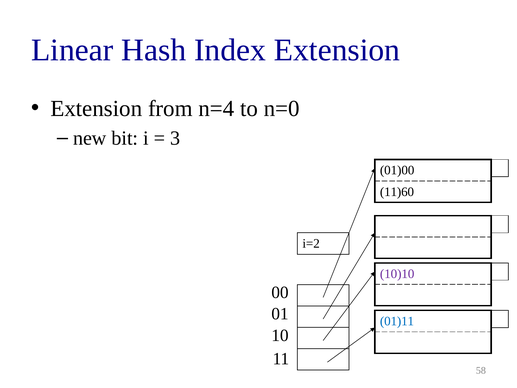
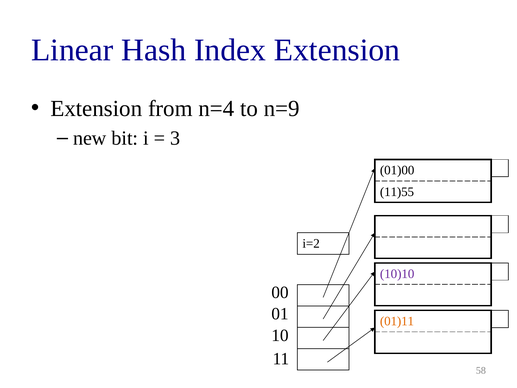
n=0: n=0 -> n=9 (282, 108)
11)60: 11)60 -> 11)55 (397, 192)
01)11 colour: blue -> orange (397, 321)
